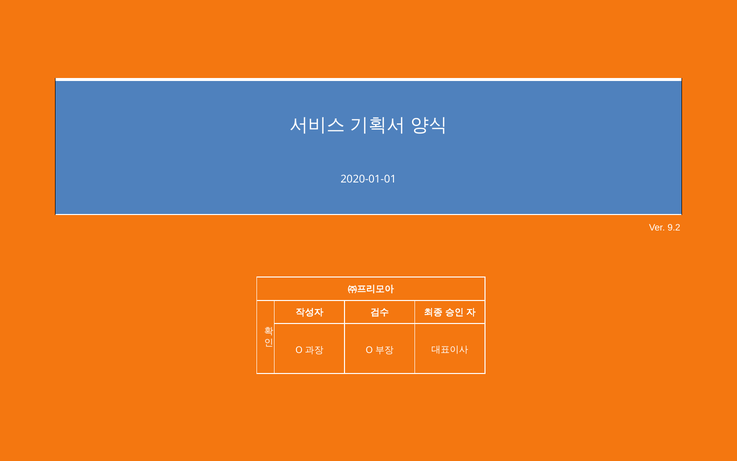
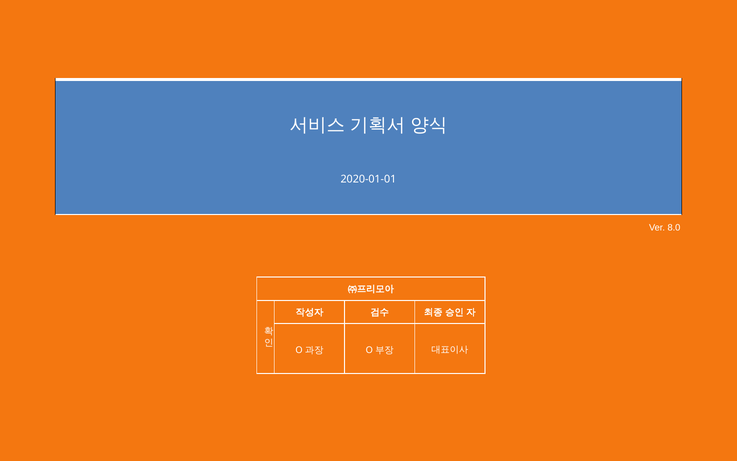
9.2: 9.2 -> 8.0 (674, 227)
